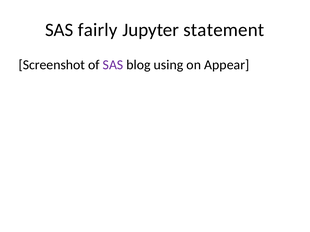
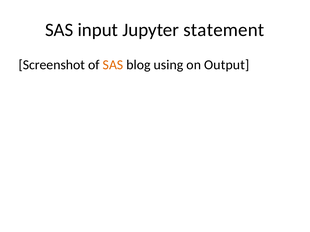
fairly: fairly -> input (98, 30)
SAS colour: purple -> orange (113, 65)
Appear: Appear -> Output (227, 65)
